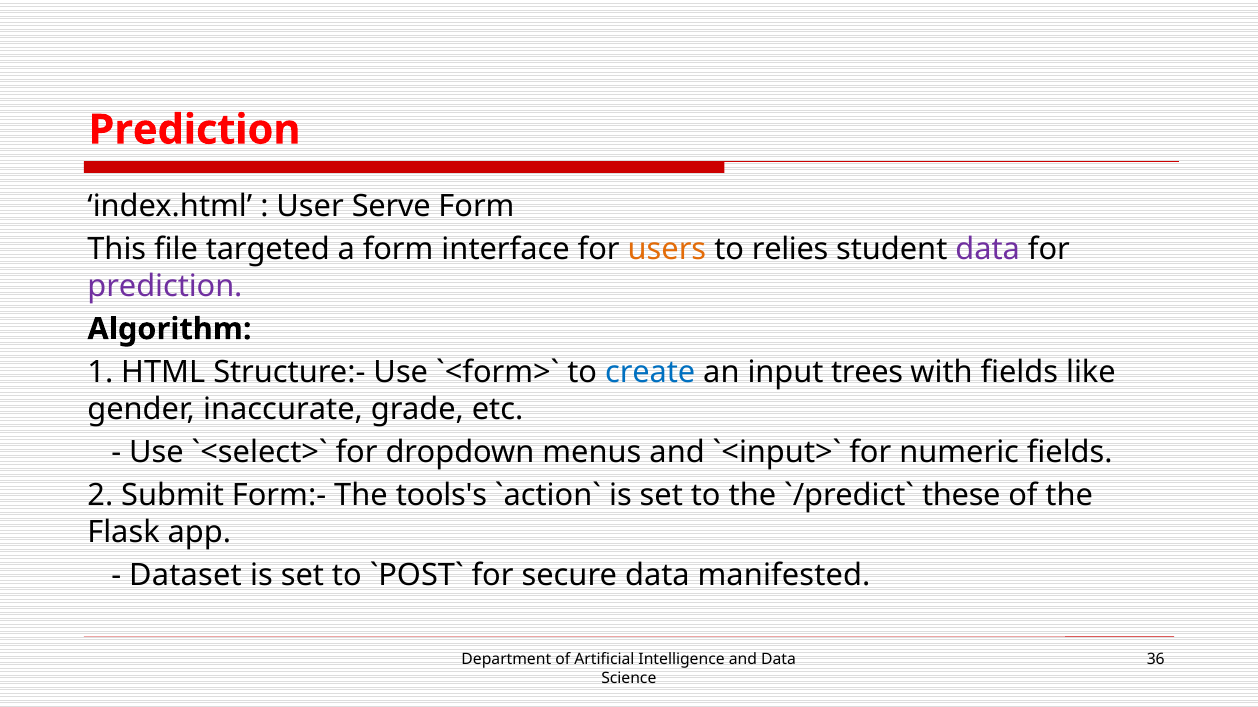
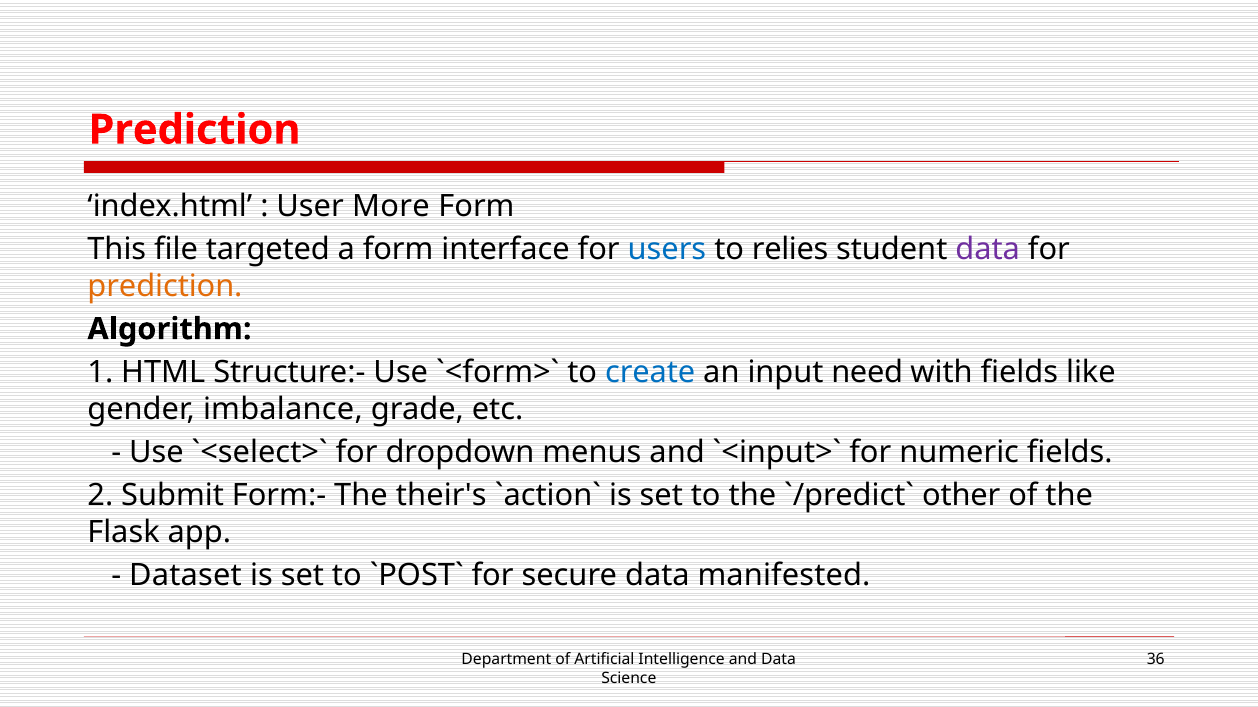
Serve: Serve -> More (391, 206)
users colour: orange -> blue (667, 249)
prediction colour: purple -> orange (165, 286)
trees: trees -> need (867, 373)
inaccurate: inaccurate -> imbalance (283, 409)
tools's: tools's -> their's (441, 496)
these: these -> other (961, 496)
